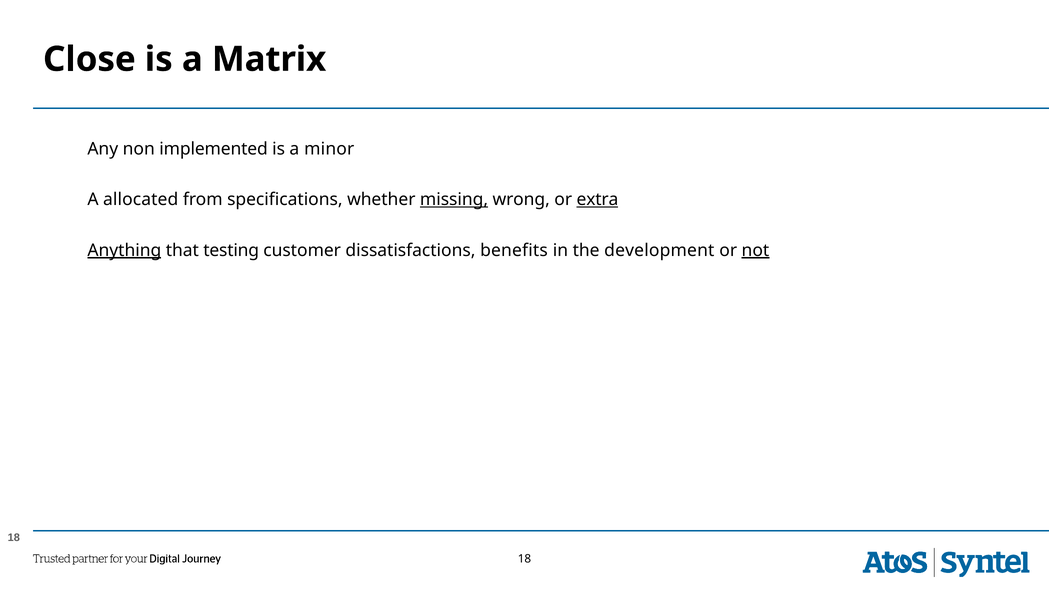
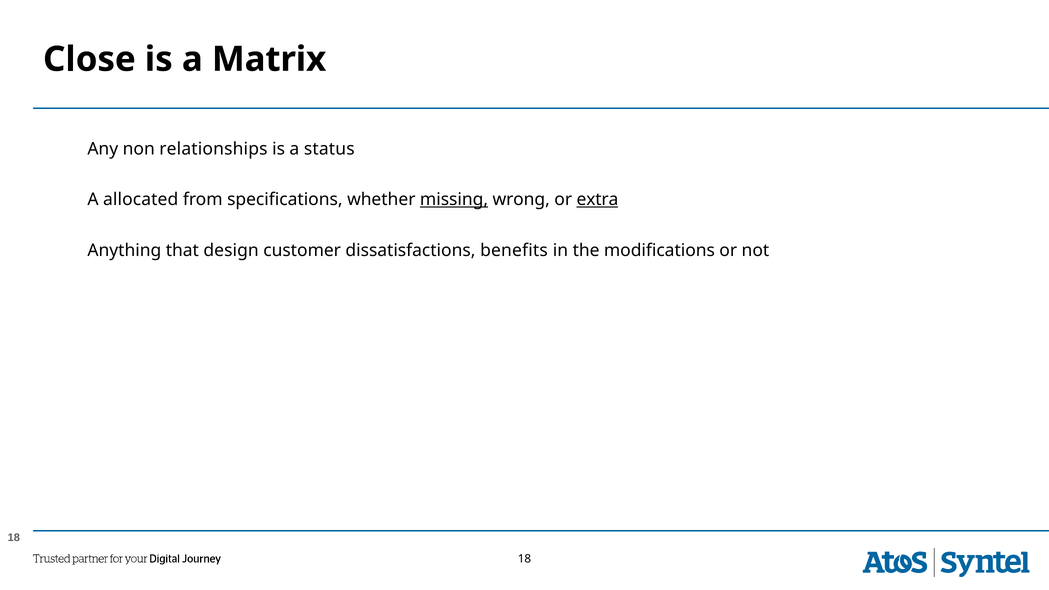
implemented: implemented -> relationships (213, 149)
minor: minor -> status (329, 149)
Anything underline: present -> none (124, 250)
testing: testing -> design (231, 250)
development: development -> modifications (659, 250)
not underline: present -> none (755, 250)
